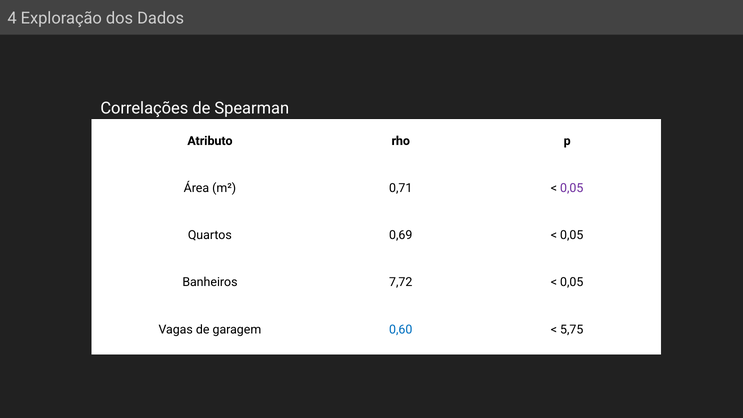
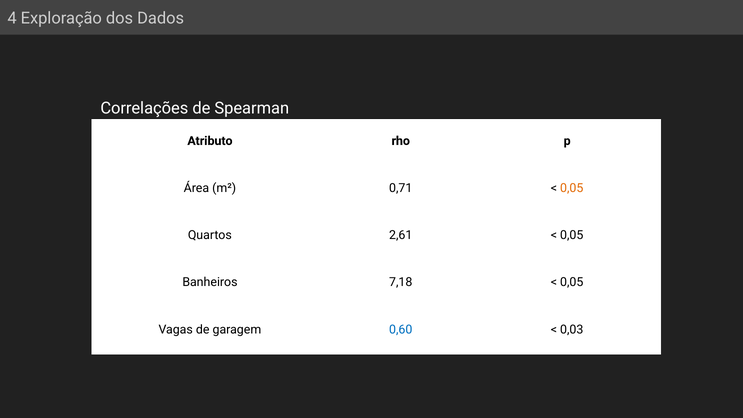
0,05 colour: purple -> orange (572, 188)
0,69: 0,69 -> 2,61 (401, 235)
7,72: 7,72 -> 7,18 (401, 282)
5,75: 5,75 -> 0,03 (572, 330)
